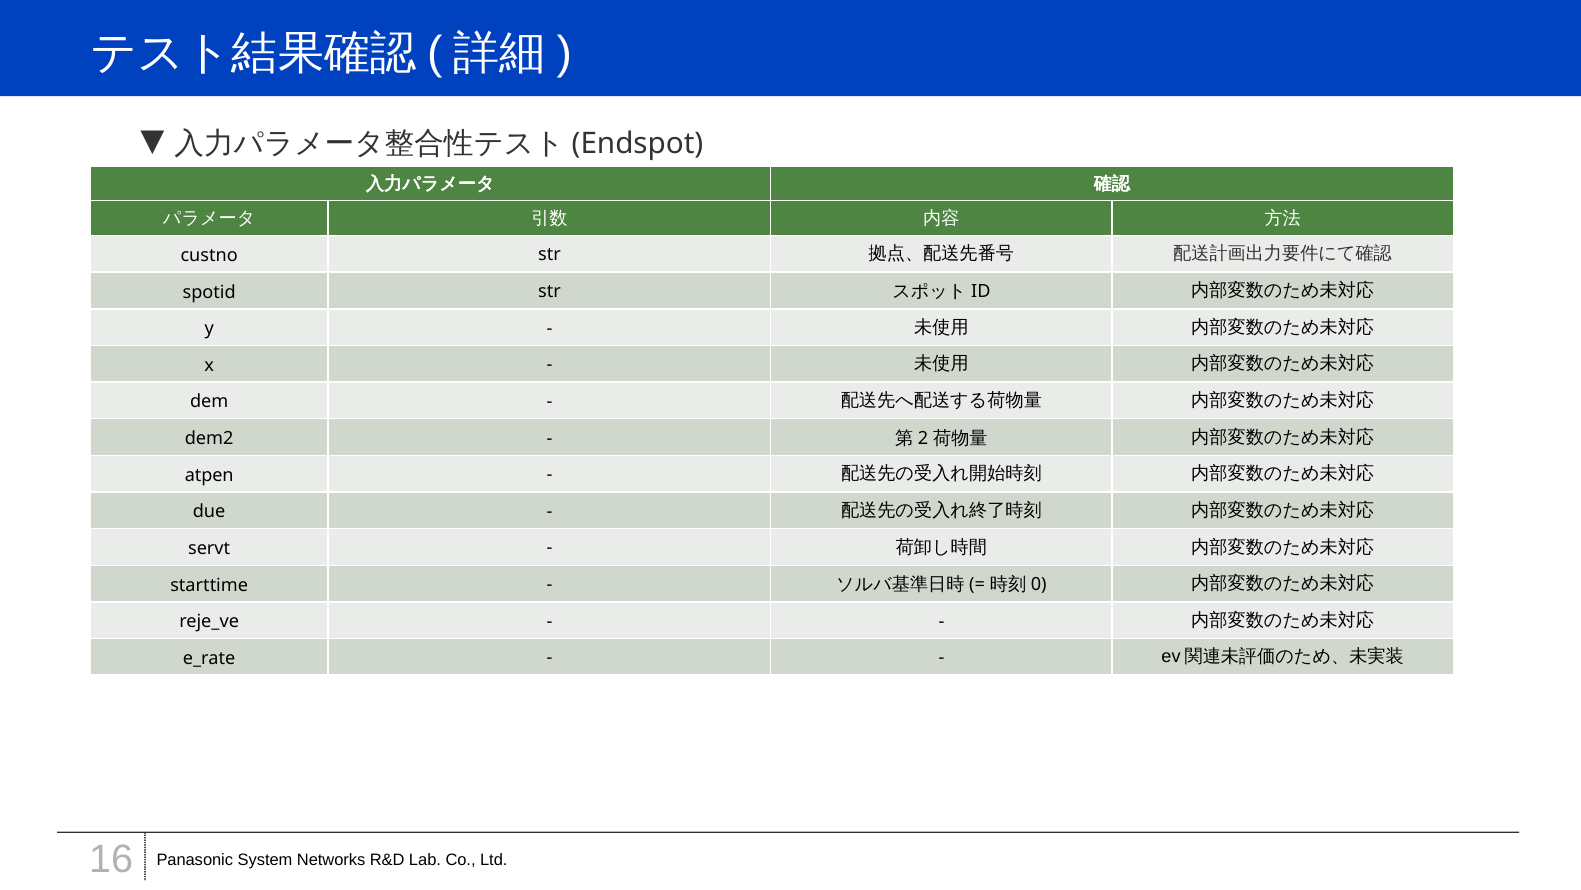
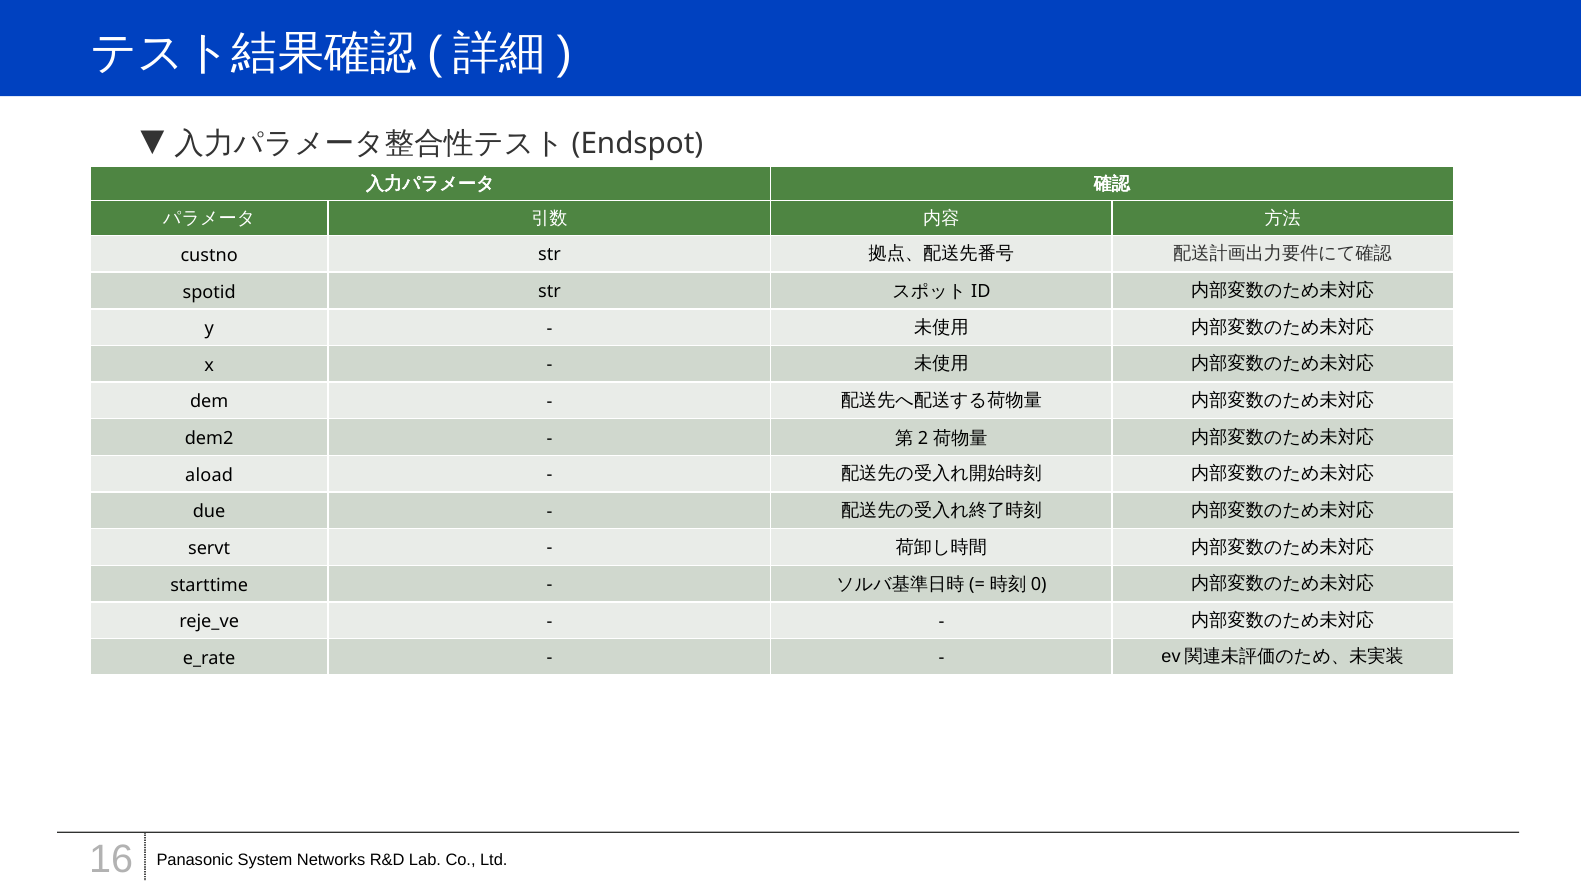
atpen: atpen -> aload (209, 475)
